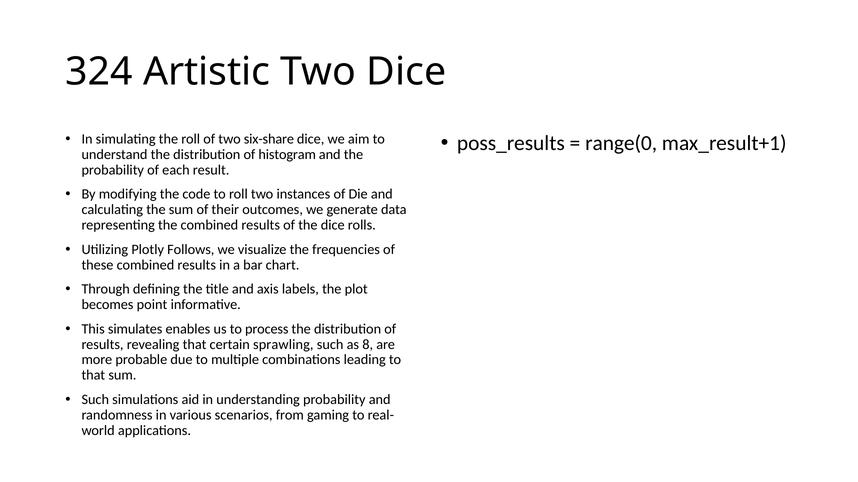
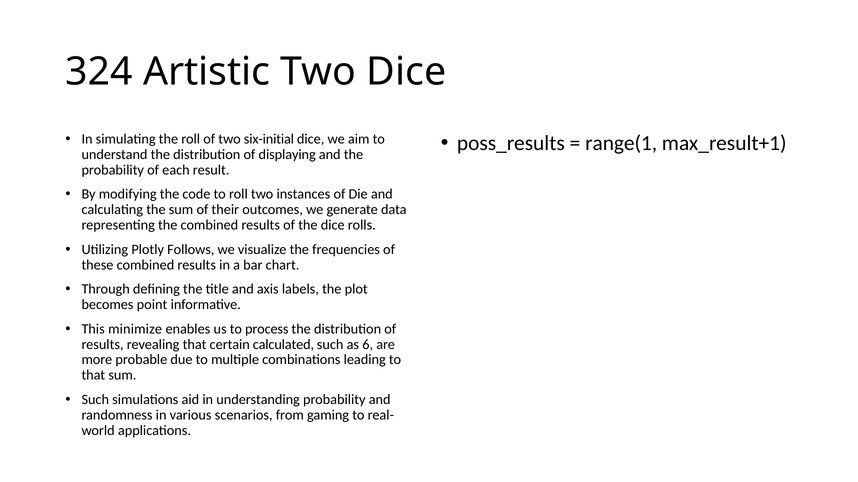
six-share: six-share -> six-initial (269, 139)
range(0: range(0 -> range(1 (621, 143)
histogram: histogram -> displaying (287, 155)
simulates: simulates -> minimize (135, 329)
sprawling: sprawling -> calculated (283, 345)
8: 8 -> 6 (368, 345)
